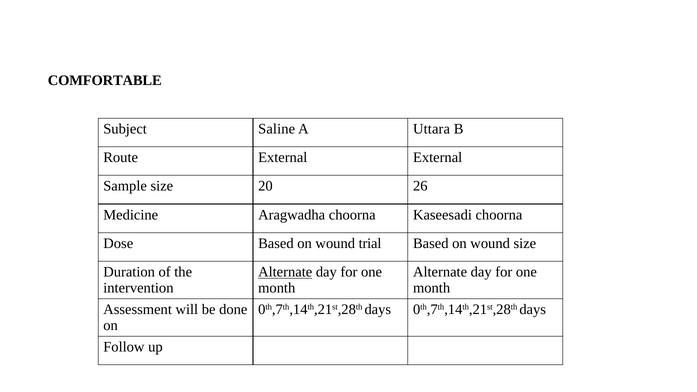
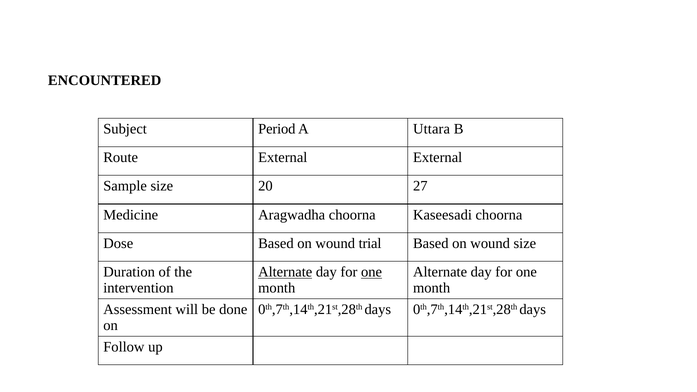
COMFORTABLE: COMFORTABLE -> ENCOUNTERED (105, 81)
Saline: Saline -> Period (277, 129)
26: 26 -> 27 (420, 186)
one underline: none -> present (372, 272)
